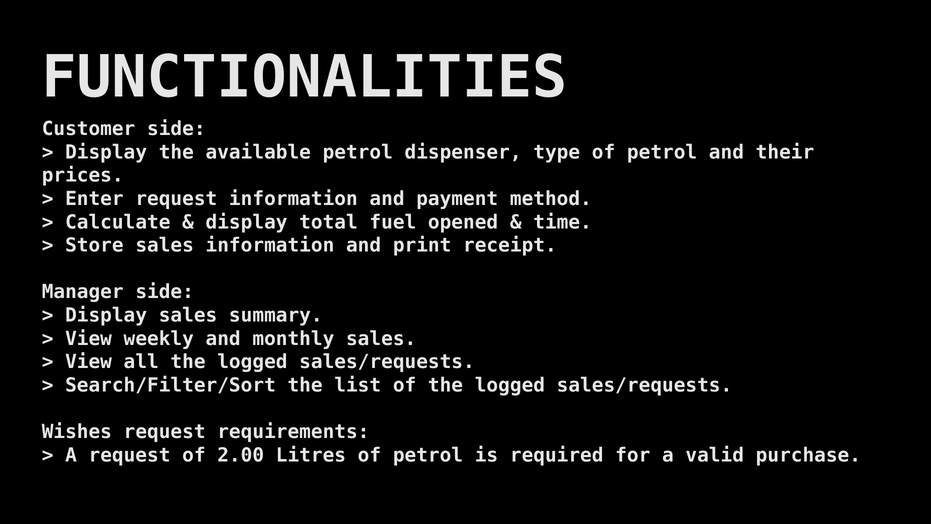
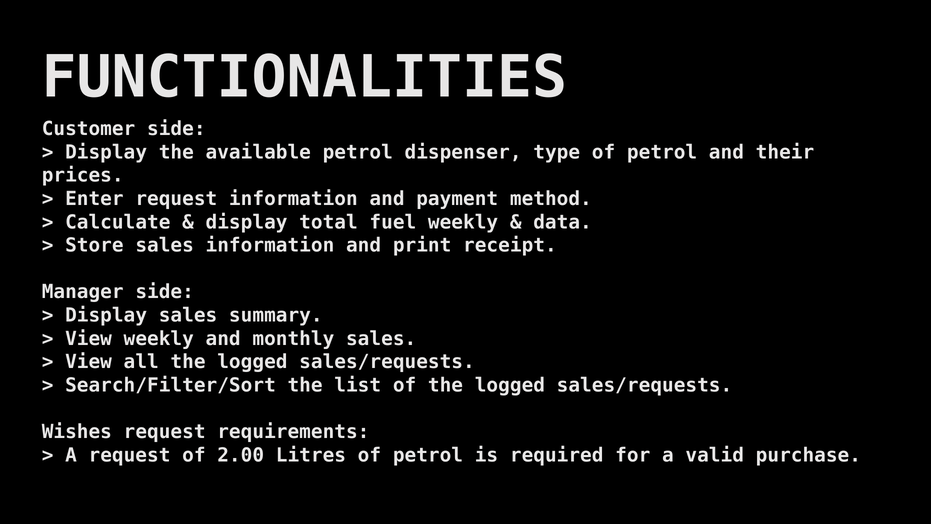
fuel opened: opened -> weekly (463, 222)
time: time -> data (563, 222)
